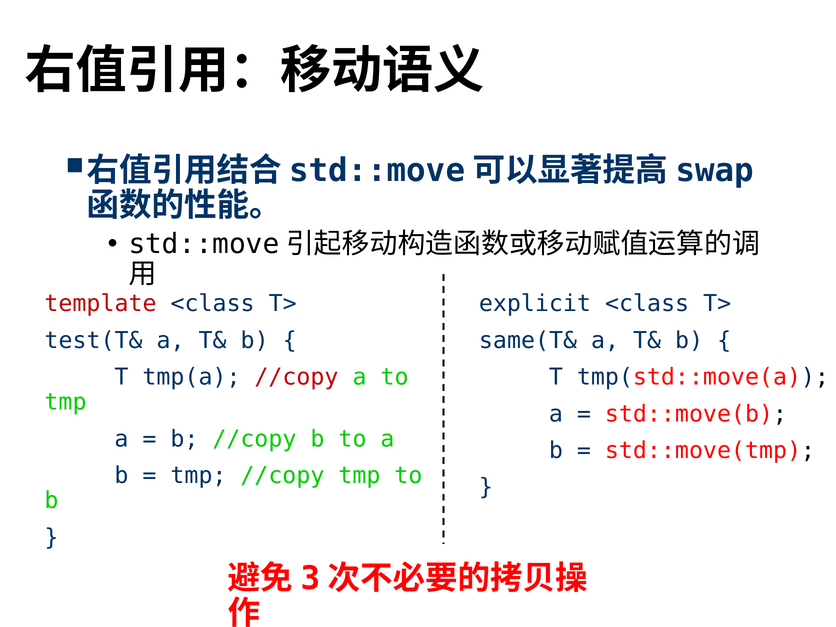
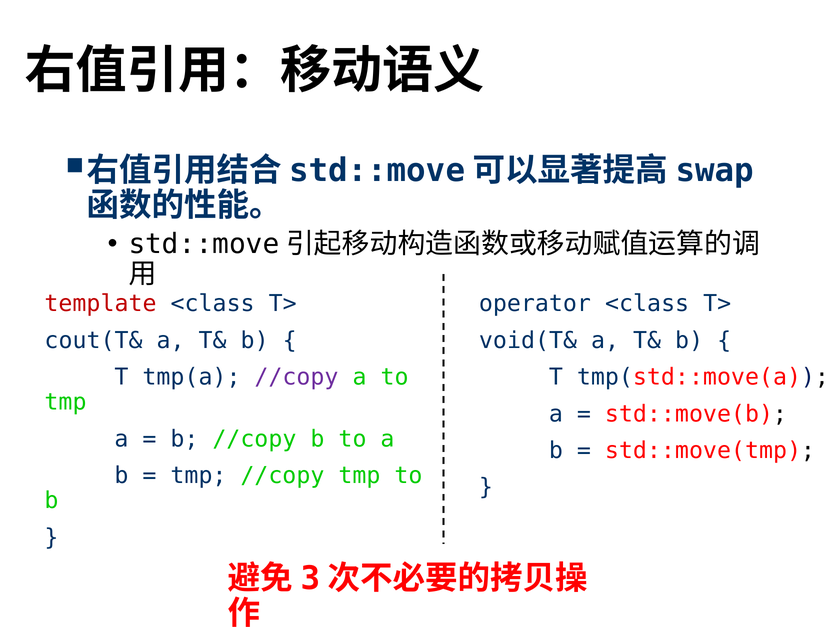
explicit: explicit -> operator (535, 304)
test(T&: test(T& -> cout(T& (94, 340)
same(T&: same(T& -> void(T& (528, 340)
//copy colour: red -> purple (296, 377)
